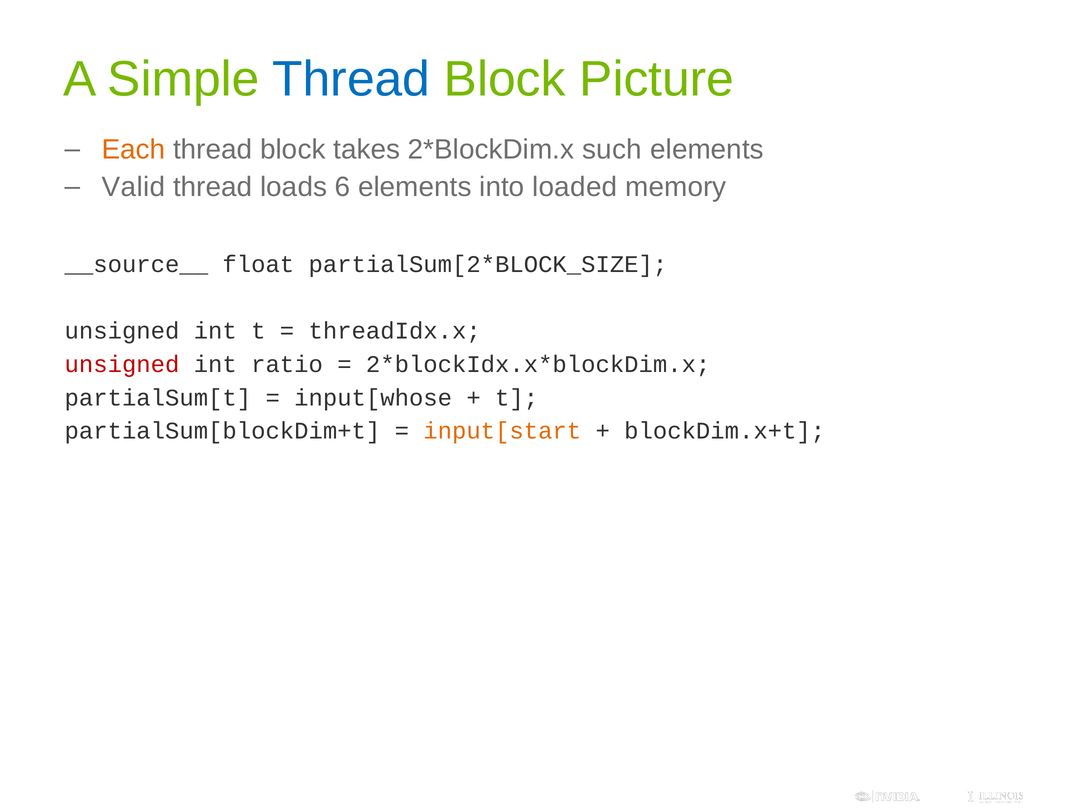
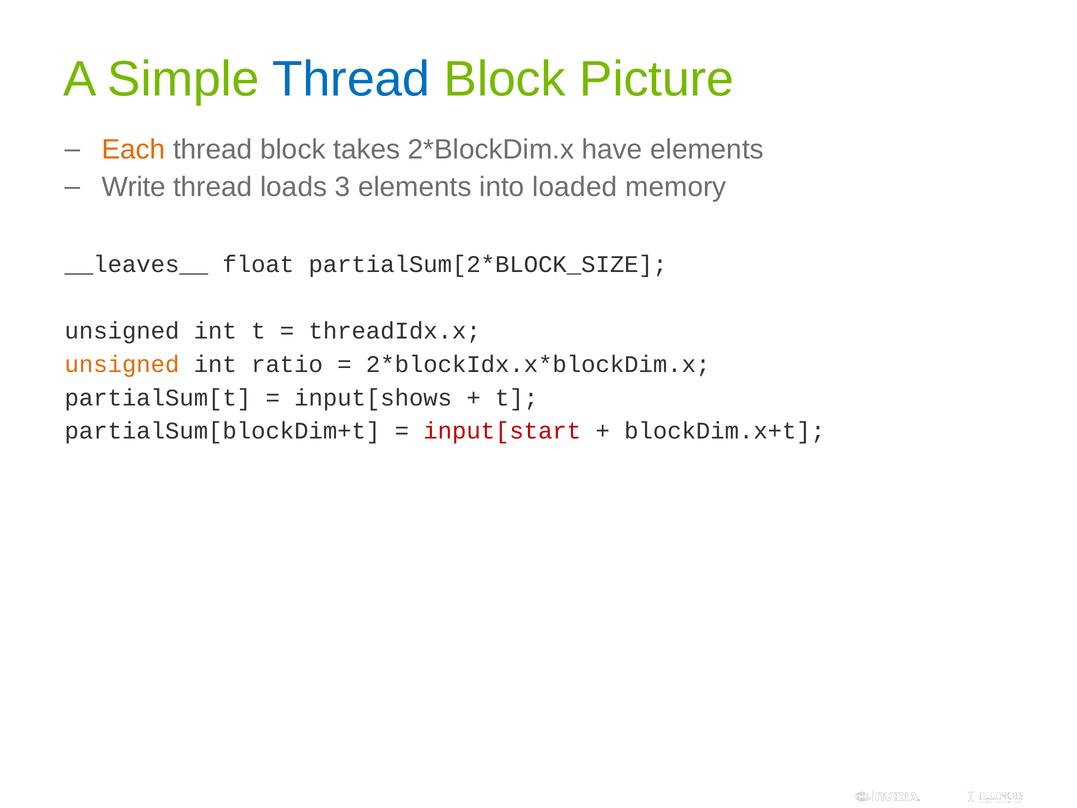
such: such -> have (612, 149)
Valid: Valid -> Write (134, 187)
6: 6 -> 3 (343, 187)
__source__: __source__ -> __leaves__ (136, 264)
unsigned colour: red -> orange (122, 364)
input[whose: input[whose -> input[shows (373, 398)
input[start colour: orange -> red (502, 431)
